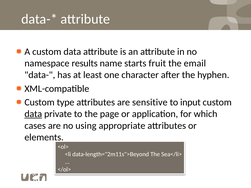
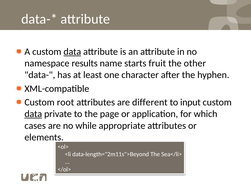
data underline: none -> present (72, 52)
email: email -> other (195, 63)
type: type -> root (65, 102)
sensitive: sensitive -> different (150, 102)
using: using -> while (86, 126)
